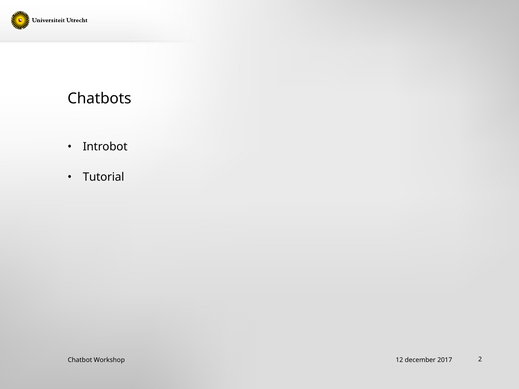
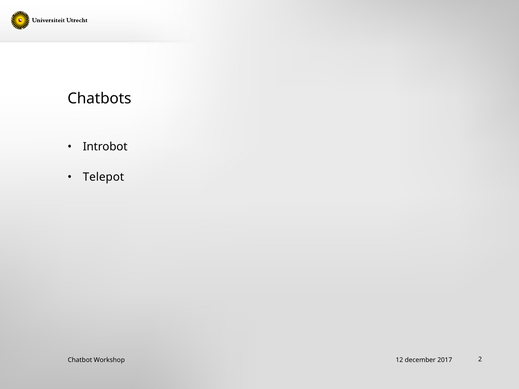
Tutorial: Tutorial -> Telepot (103, 177)
